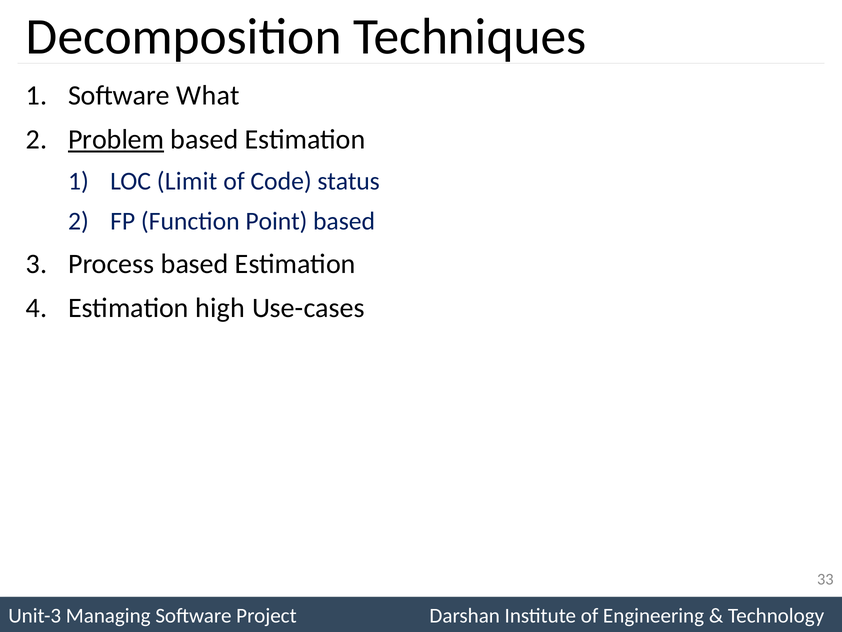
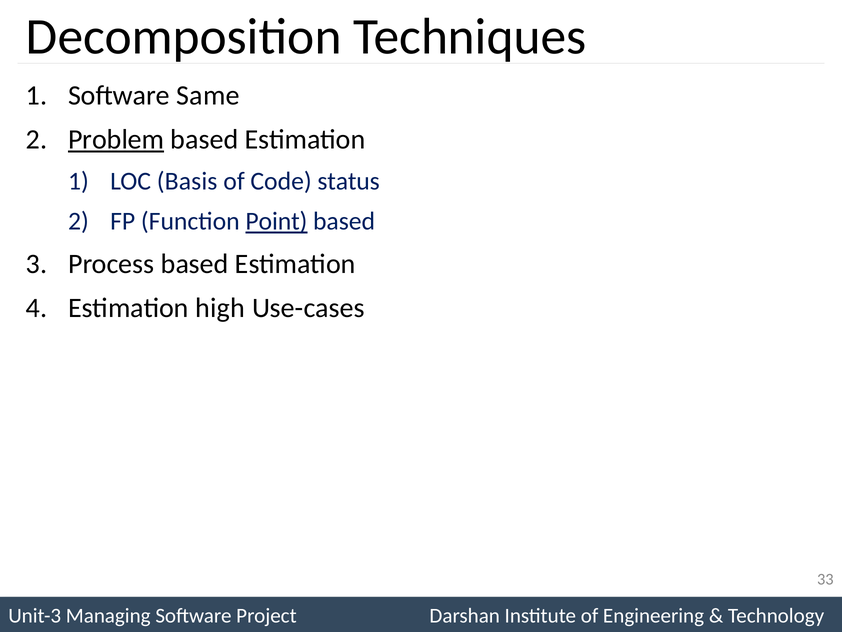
What: What -> Same (208, 95)
Limit: Limit -> Basis (187, 181)
Point underline: none -> present (276, 221)
